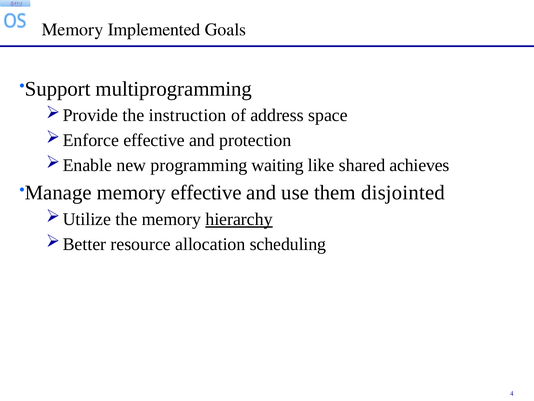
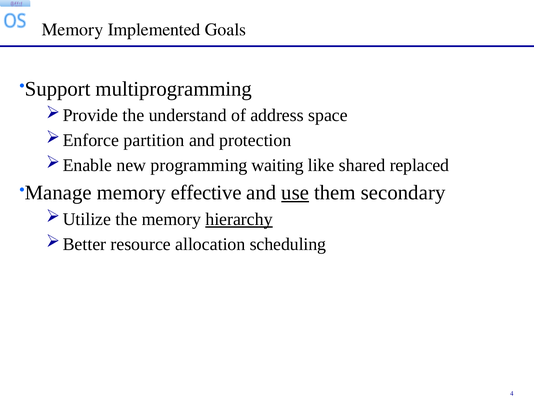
instruction: instruction -> understand (188, 115)
effective: effective -> partition (154, 140)
achieves: achieves -> replaced (419, 165)
use underline: none -> present (295, 193)
disjointed: disjointed -> secondary (403, 193)
